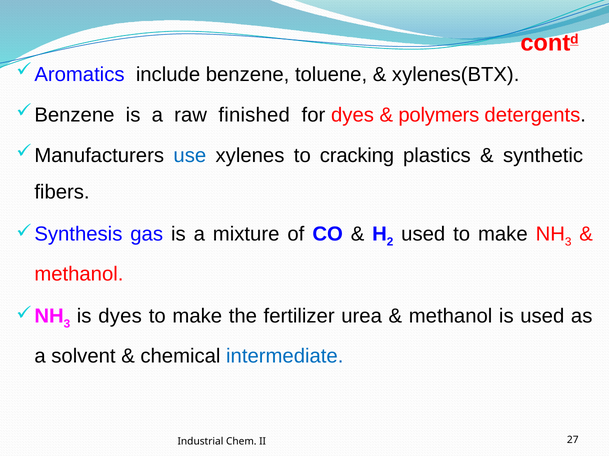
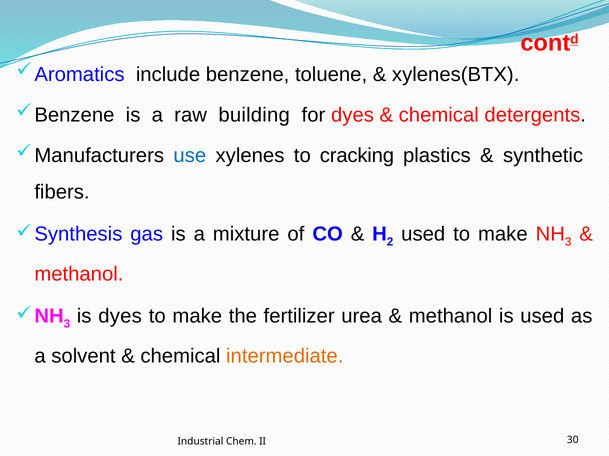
finished: finished -> building (254, 115)
polymers: polymers -> chemical (439, 115)
intermediate colour: blue -> orange (285, 357)
27: 27 -> 30 (573, 441)
